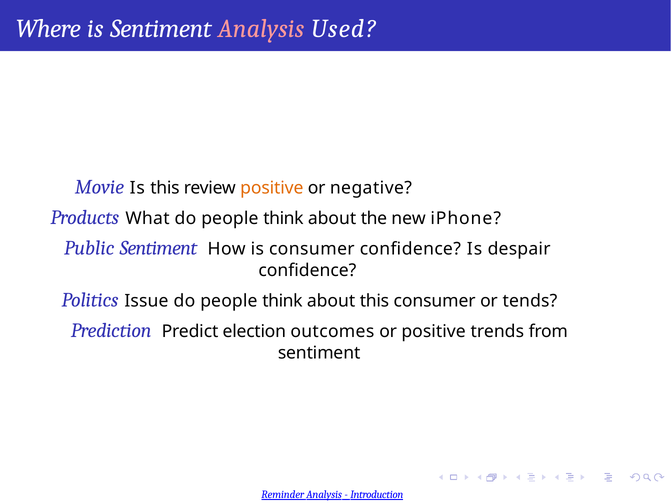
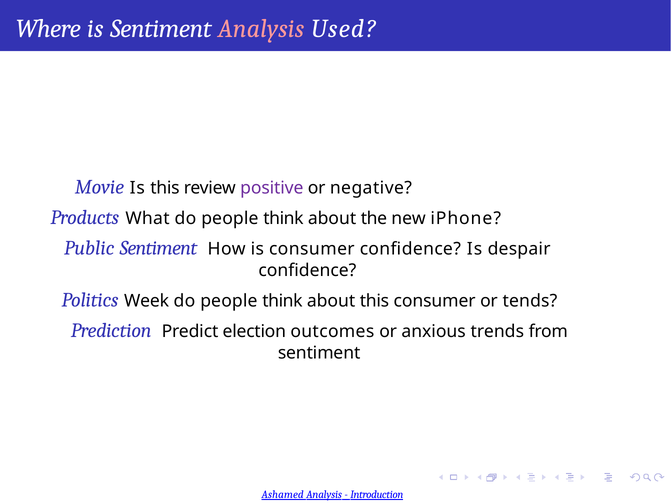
positive colour: orange -> purple (272, 188)
Politics Issue: Issue -> Week (147, 301)
or positive: positive -> anxious (434, 331)
Reminder: Reminder -> Ashamed (283, 494)
